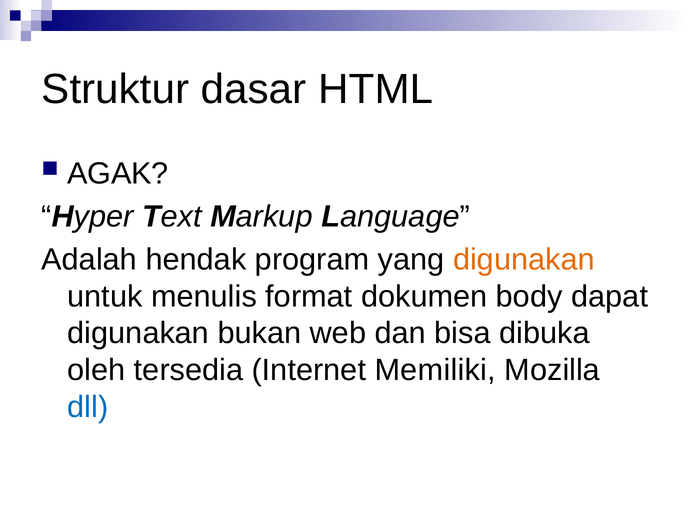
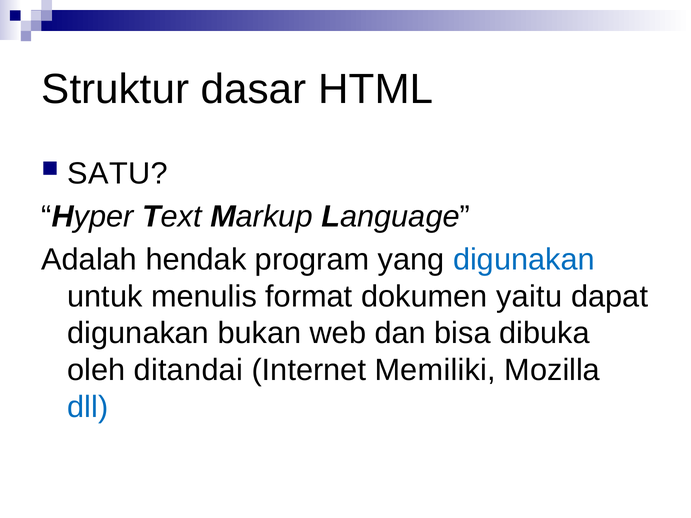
AGAK: AGAK -> SATU (118, 174)
digunakan colour: orange -> blue (524, 260)
body: body -> yaitu (529, 297)
tersedia: tersedia -> ditandai (188, 370)
